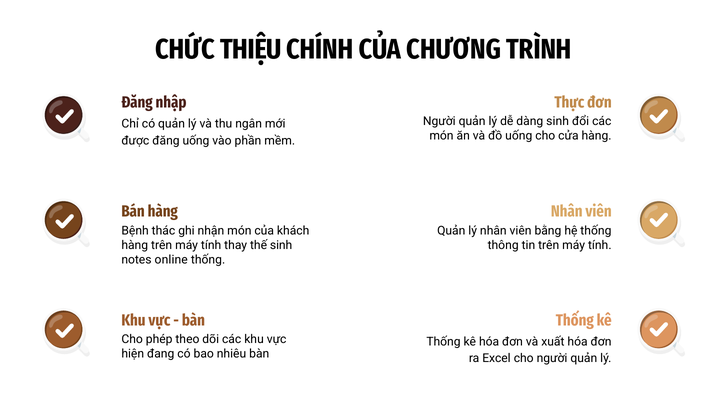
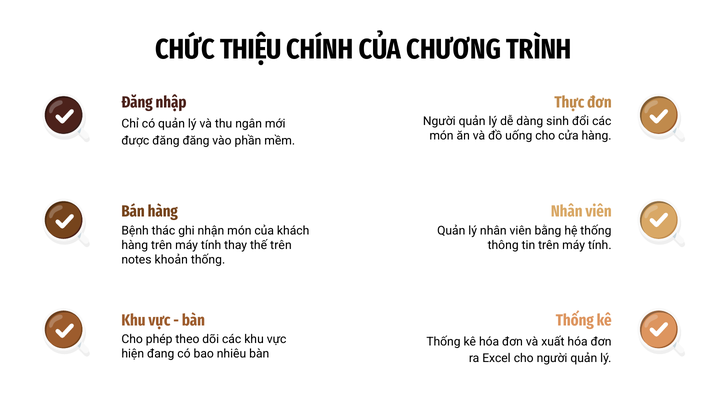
đăng uống: uống -> đăng (196, 141)
thế sinh: sinh -> trên (281, 245)
online: online -> khoản (171, 260)
